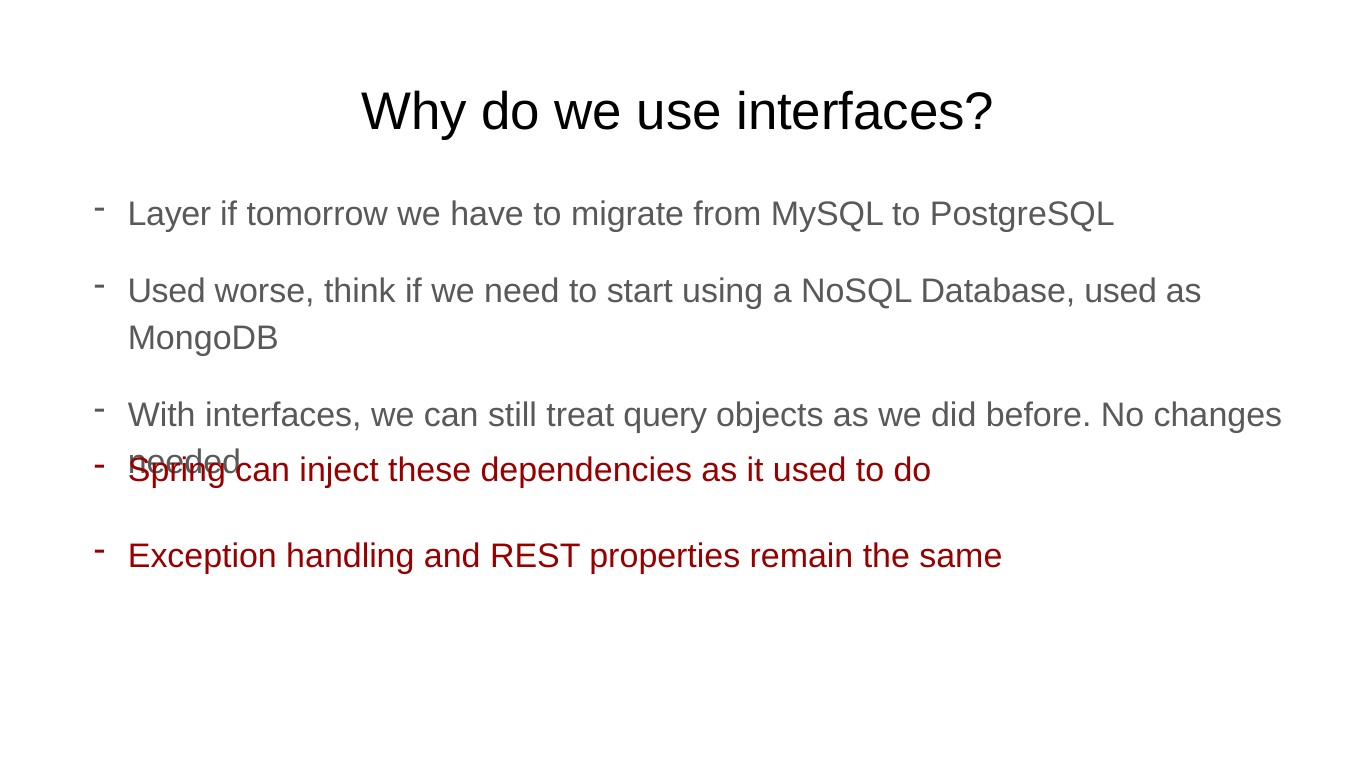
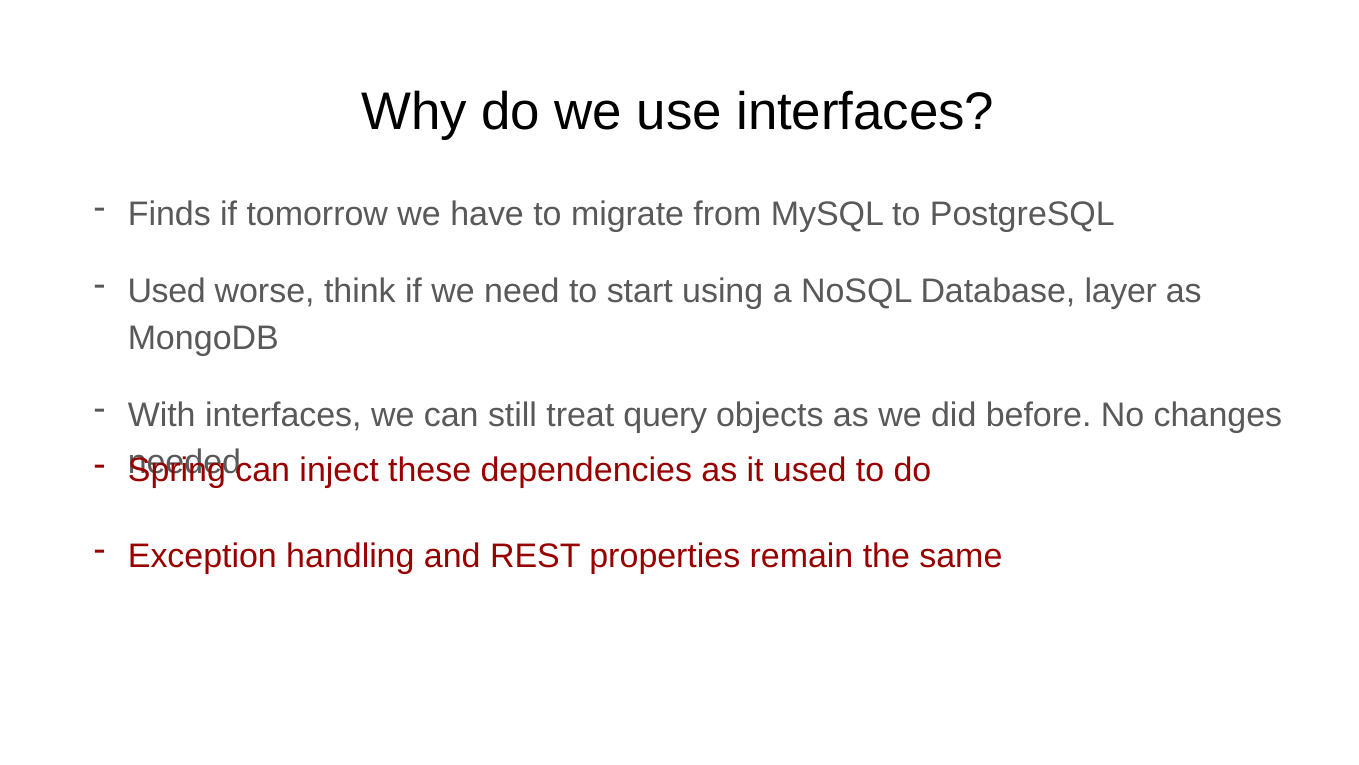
Layer: Layer -> Finds (169, 214)
Database used: used -> layer (1121, 291)
